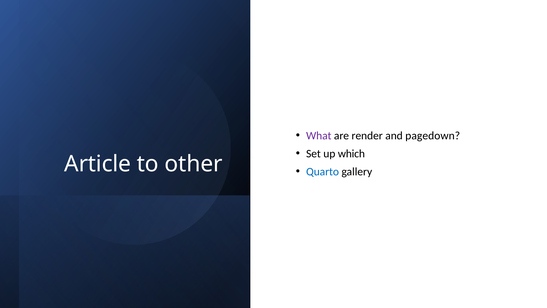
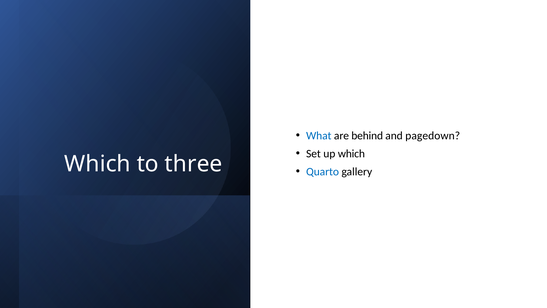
What colour: purple -> blue (319, 135)
render: render -> behind (367, 135)
Article: Article -> Which (98, 164)
other: other -> three (194, 164)
